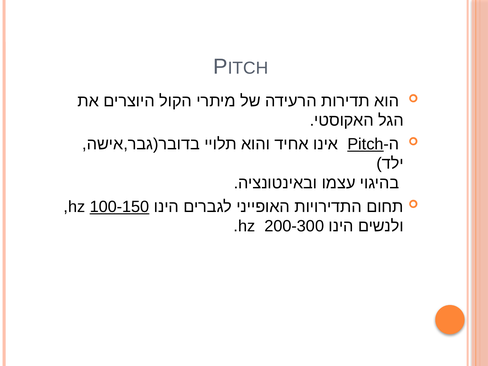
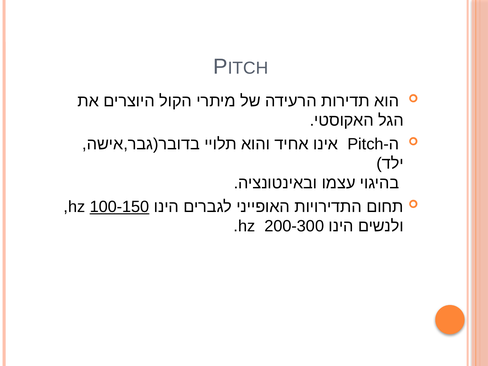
Pitch underline: present -> none (366, 144)
